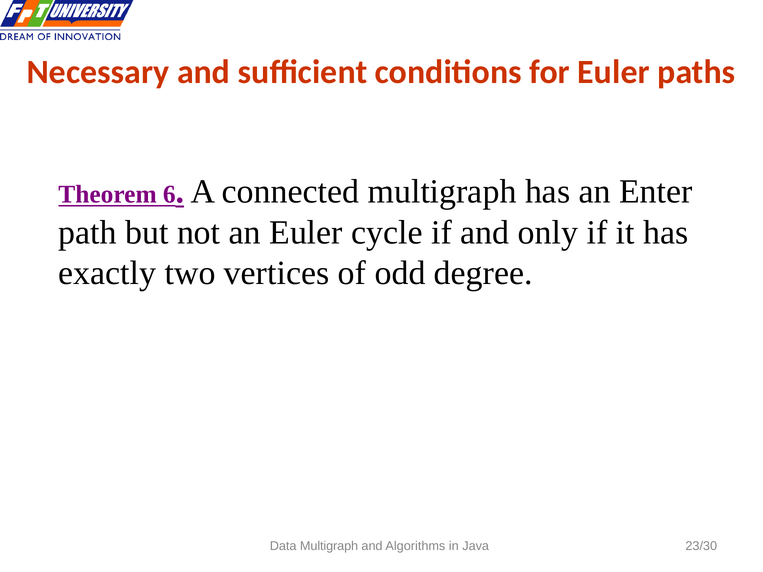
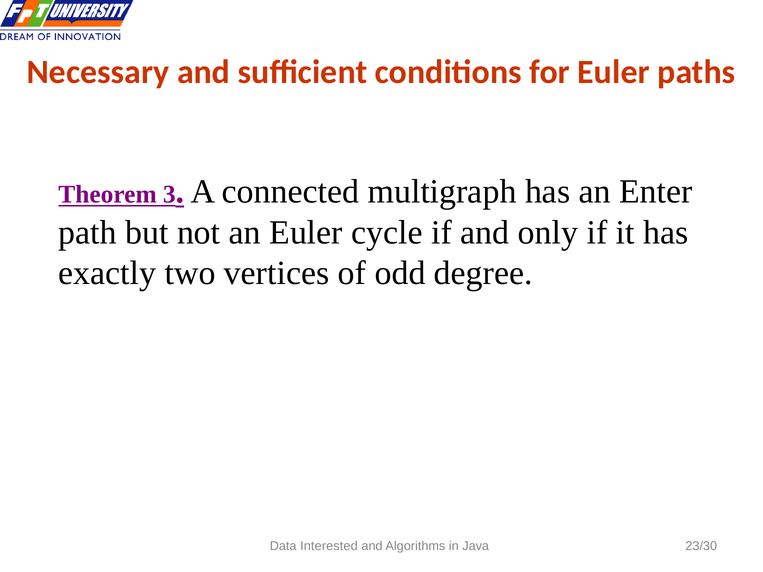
6: 6 -> 3 (169, 195)
Data Multigraph: Multigraph -> Interested (329, 546)
